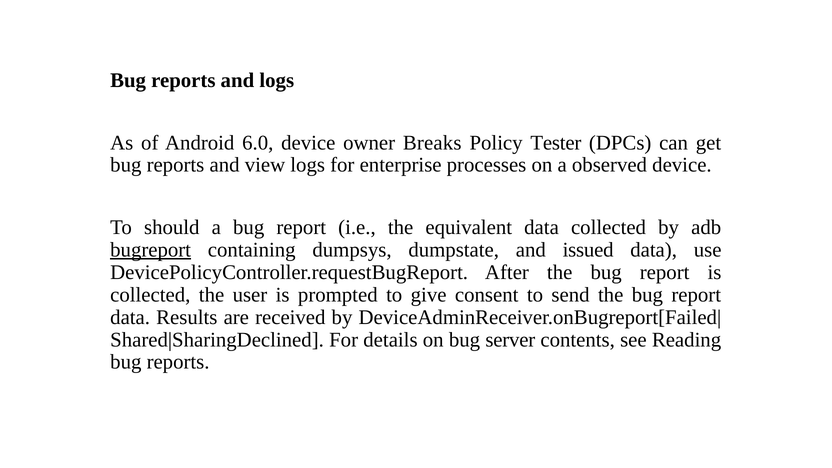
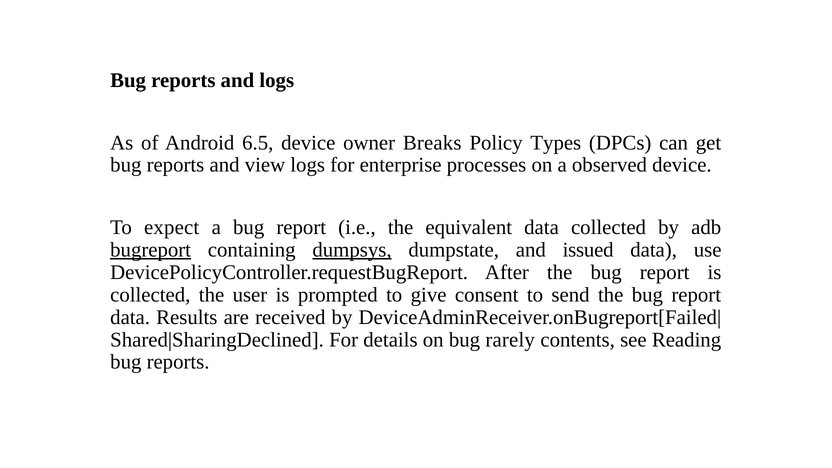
6.0: 6.0 -> 6.5 (258, 143)
Tester: Tester -> Types (556, 143)
should: should -> expect (172, 227)
dumpsys underline: none -> present (352, 250)
server: server -> rarely (510, 340)
